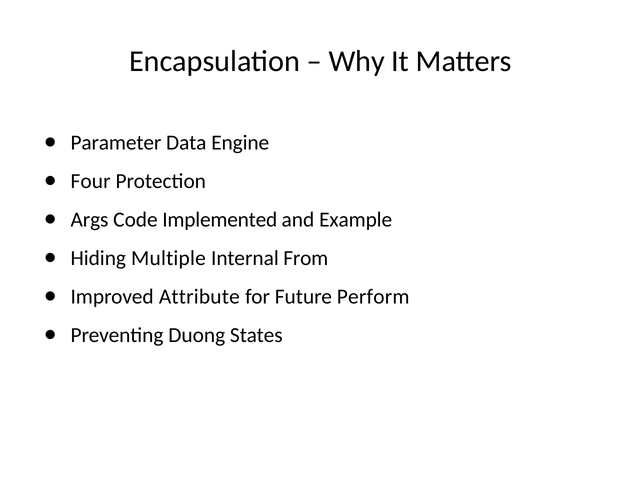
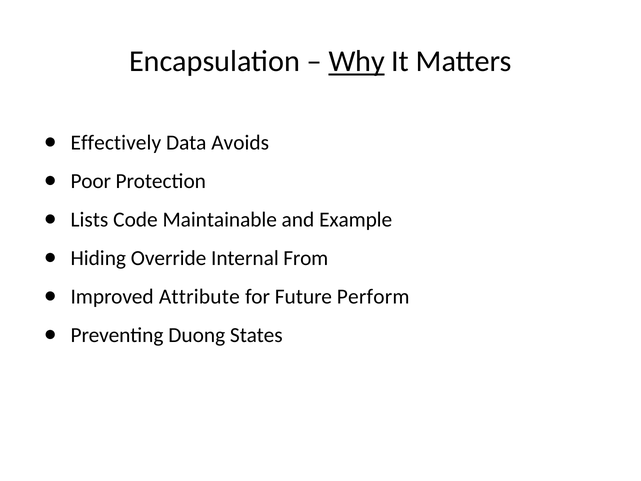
Why underline: none -> present (357, 61)
Parameter: Parameter -> Effectively (116, 143)
Engine: Engine -> Avoids (240, 143)
Four: Four -> Poor (91, 181)
Args: Args -> Lists (89, 219)
Implemented: Implemented -> Maintainable (220, 219)
Multiple: Multiple -> Override (169, 258)
